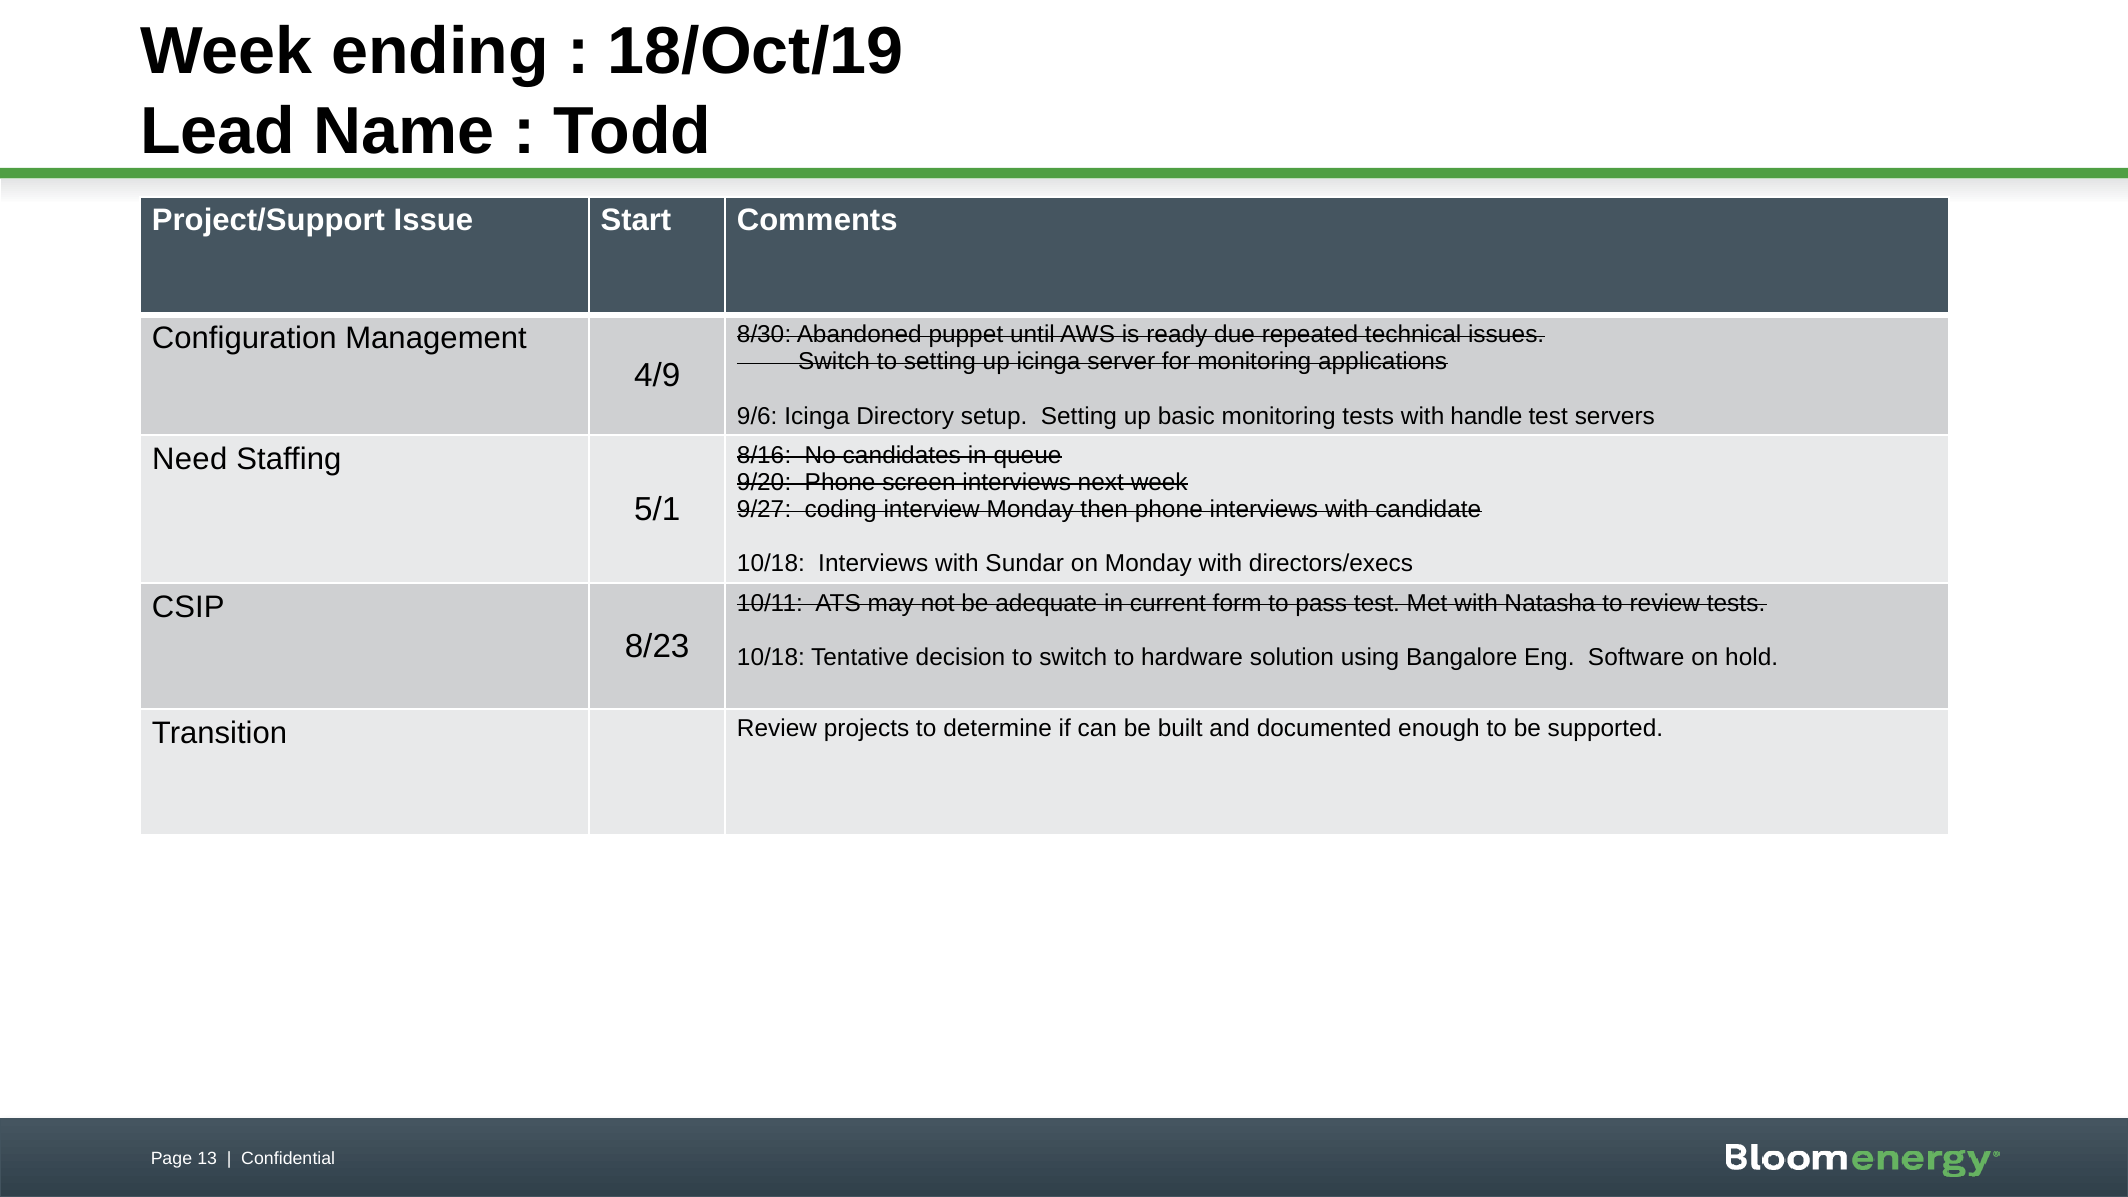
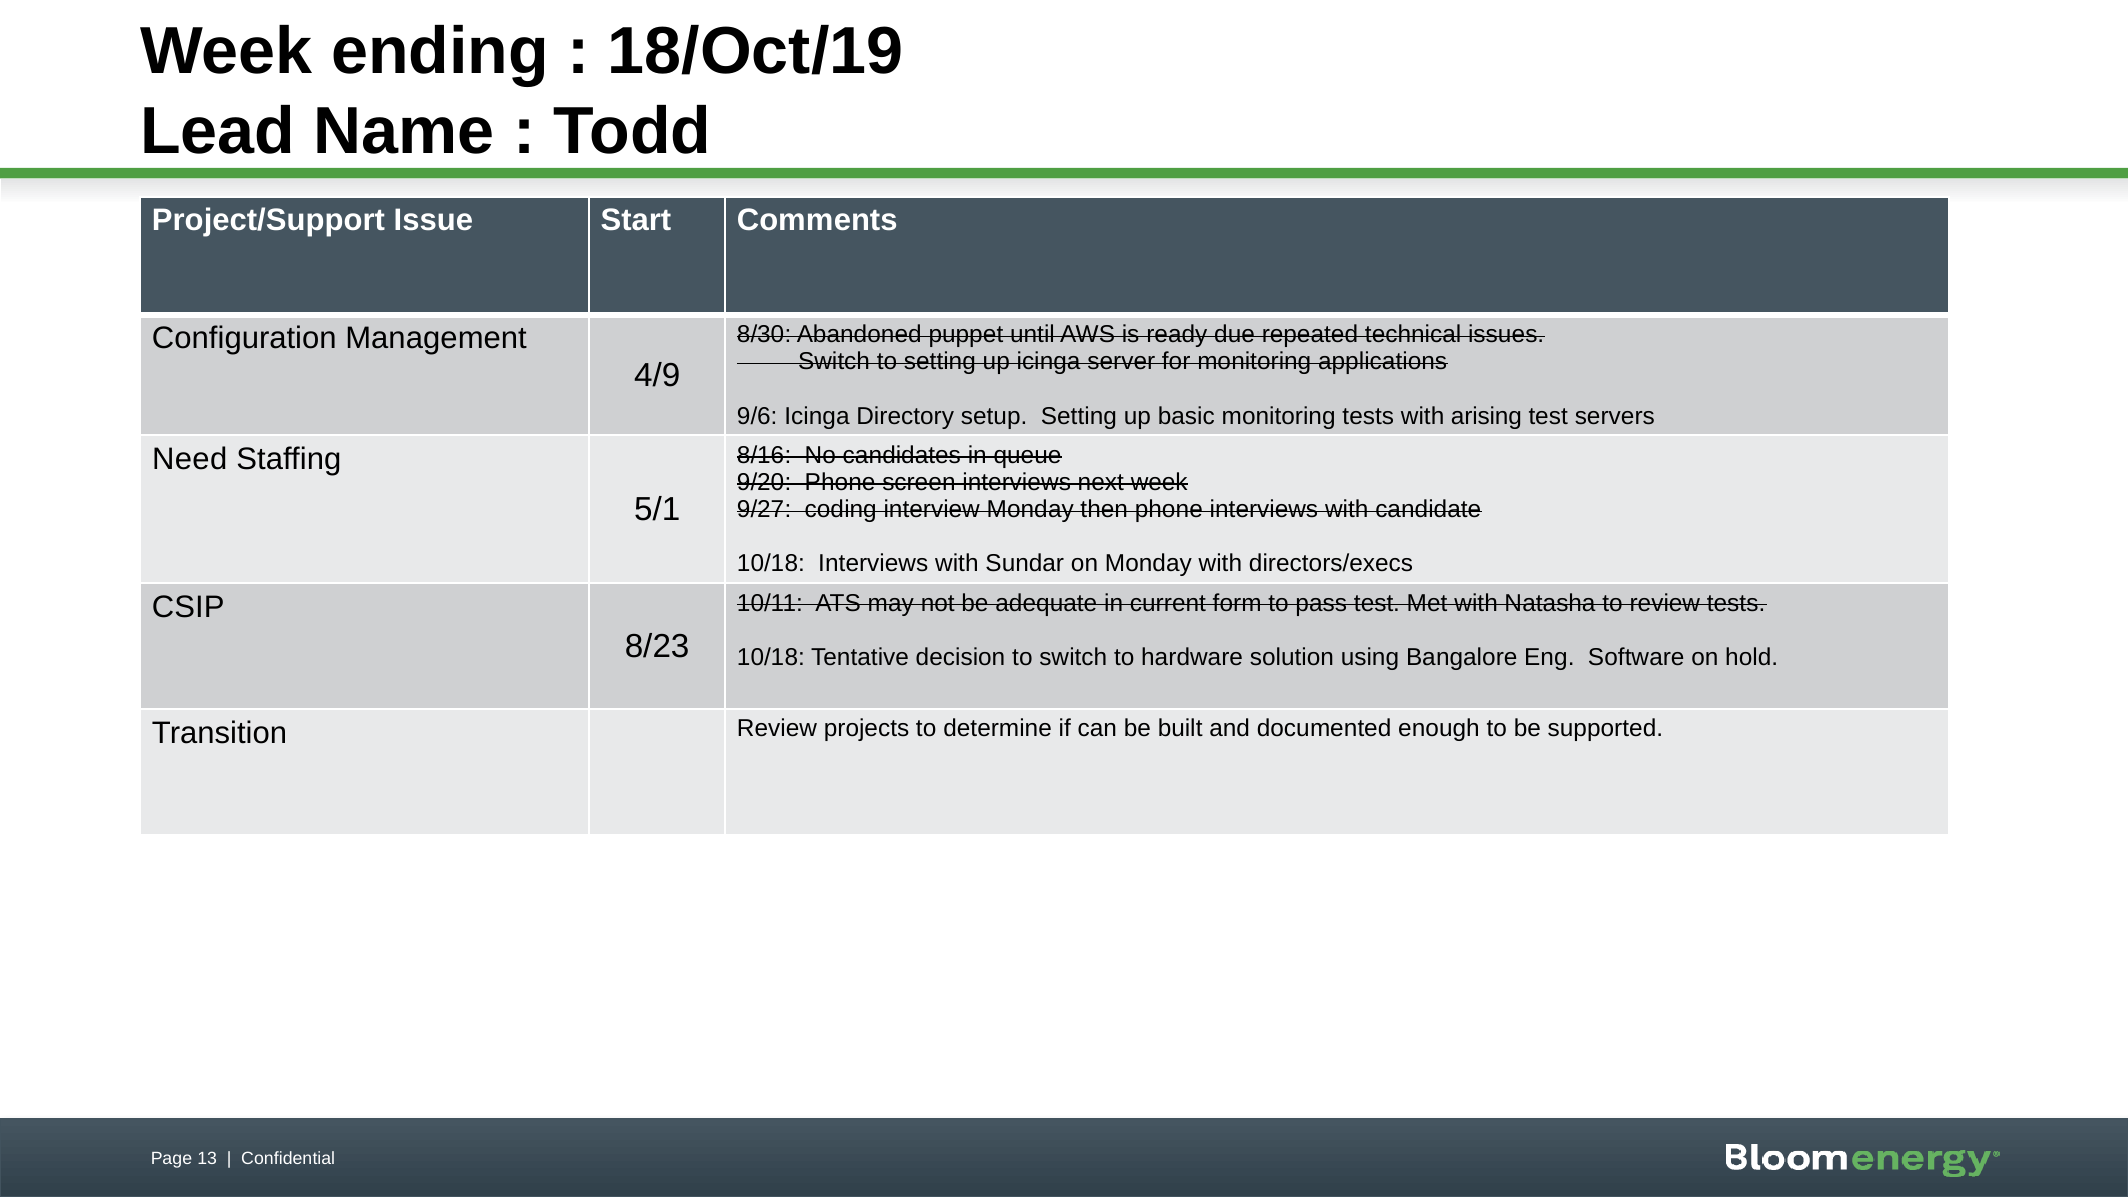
handle: handle -> arising (1486, 416)
